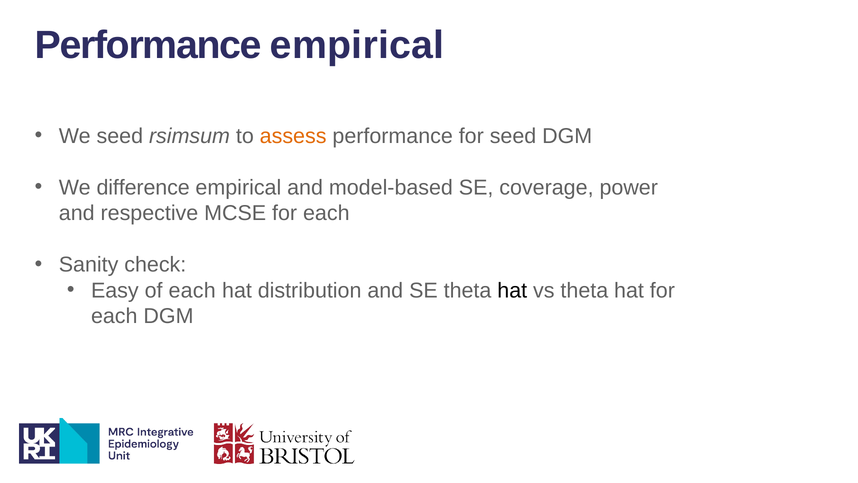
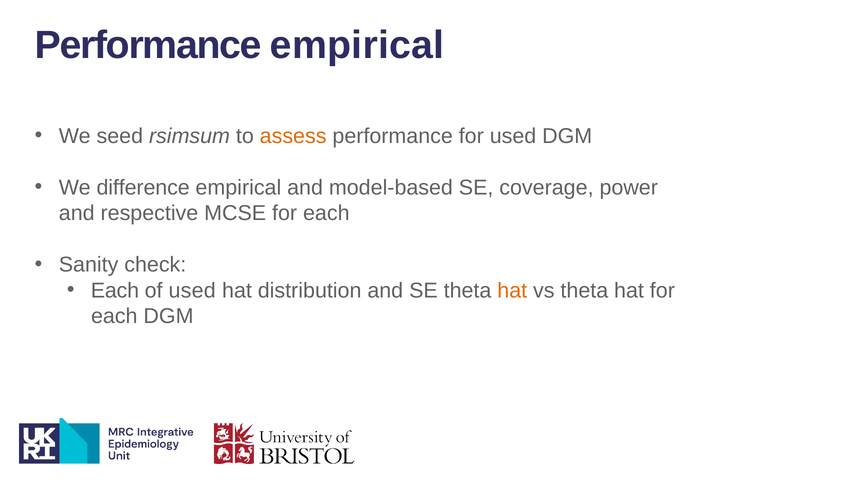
for seed: seed -> used (513, 136)
Easy: Easy -> Each (115, 290)
of each: each -> used (192, 290)
hat colour: black -> orange (512, 290)
